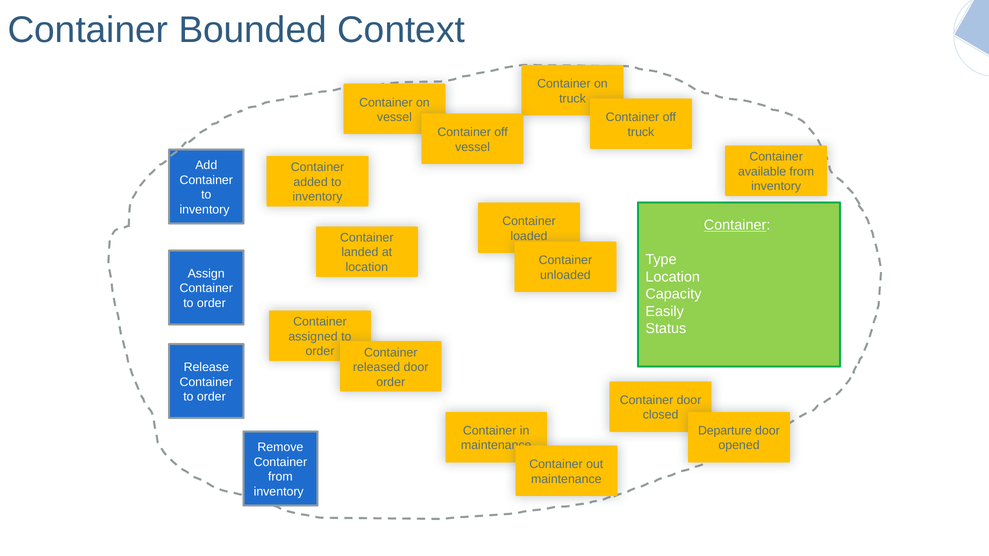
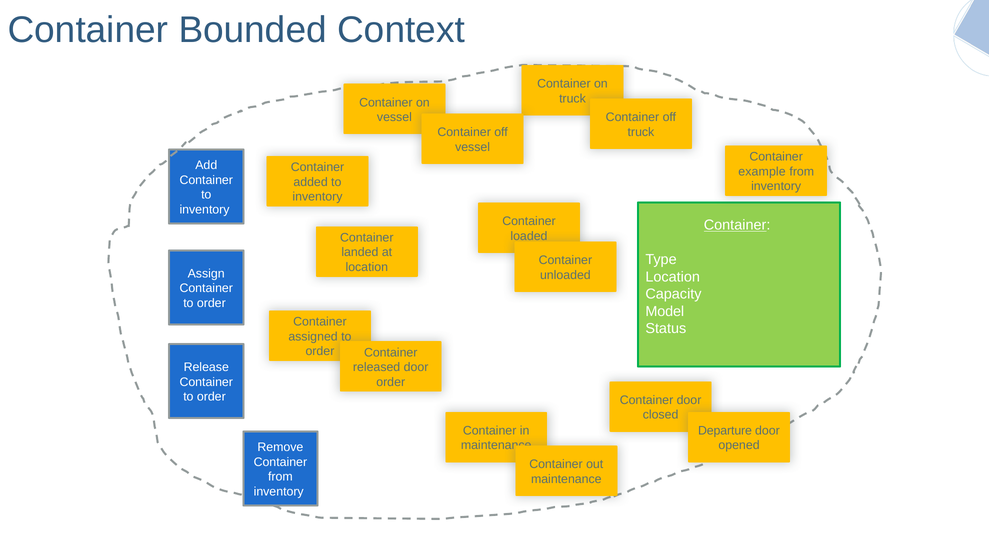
available: available -> example (762, 172)
Easily: Easily -> Model (665, 312)
